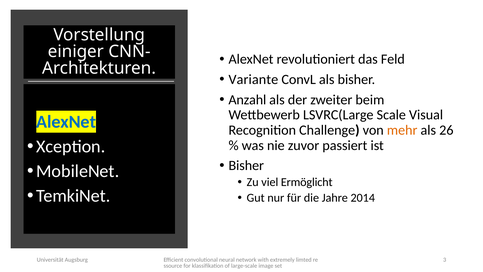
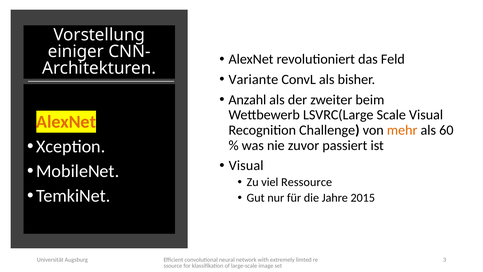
AlexNet colour: blue -> orange (66, 122)
26: 26 -> 60 (446, 130)
Bisher: Bisher -> Visual (246, 165)
Ermöglicht: Ermöglicht -> Ressource (307, 182)
2014: 2014 -> 2015 (363, 198)
